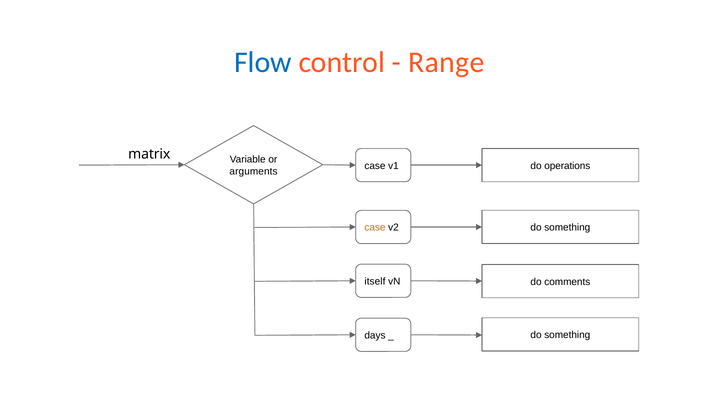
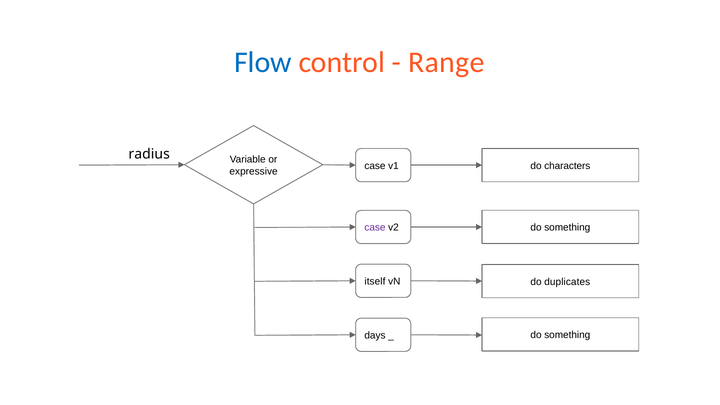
matrix: matrix -> radius (149, 154)
operations: operations -> characters (567, 166)
arguments: arguments -> expressive (254, 171)
case colour: orange -> purple (375, 228)
comments: comments -> duplicates (567, 282)
